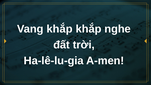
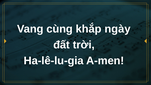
Vang khắp: khắp -> cùng (60, 29)
nghe: nghe -> ngày (118, 29)
